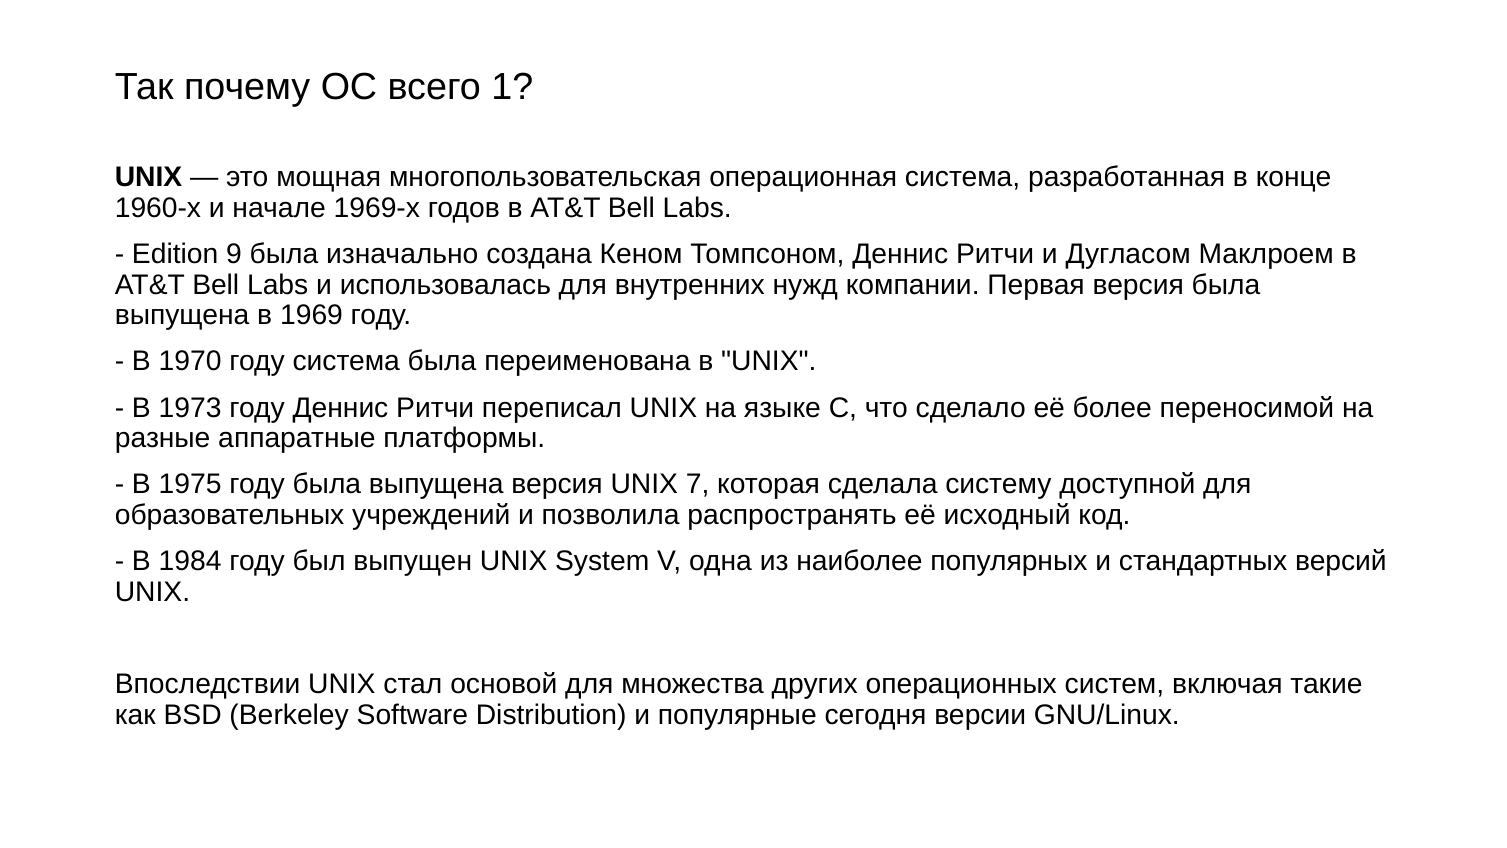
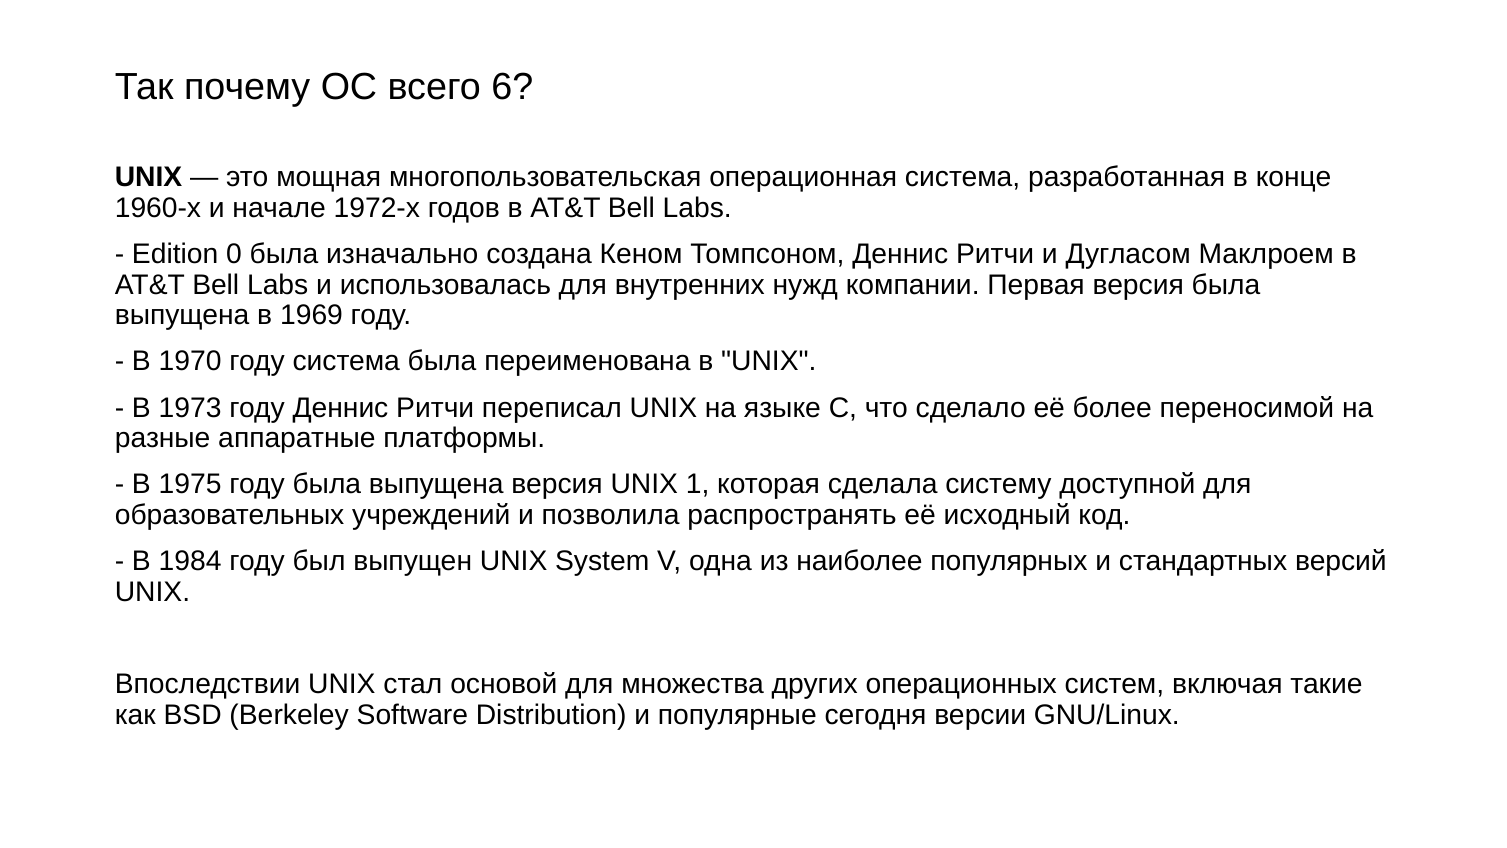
1: 1 -> 6 (512, 87)
1969-х: 1969-х -> 1972-х (377, 208)
9: 9 -> 0 (234, 254)
7: 7 -> 1 (698, 484)
